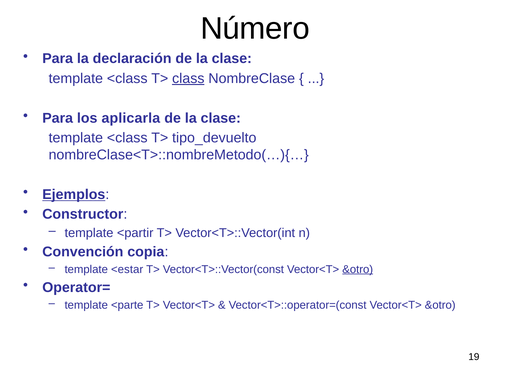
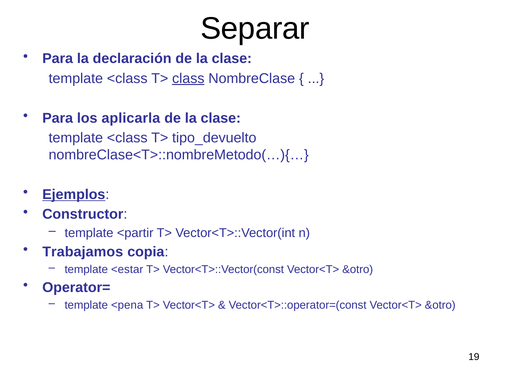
Número: Número -> Separar (255, 29)
Convención: Convención -> Trabajamos (83, 252)
&otro underline: present -> none (358, 270)
<parte: <parte -> <pena (127, 305)
